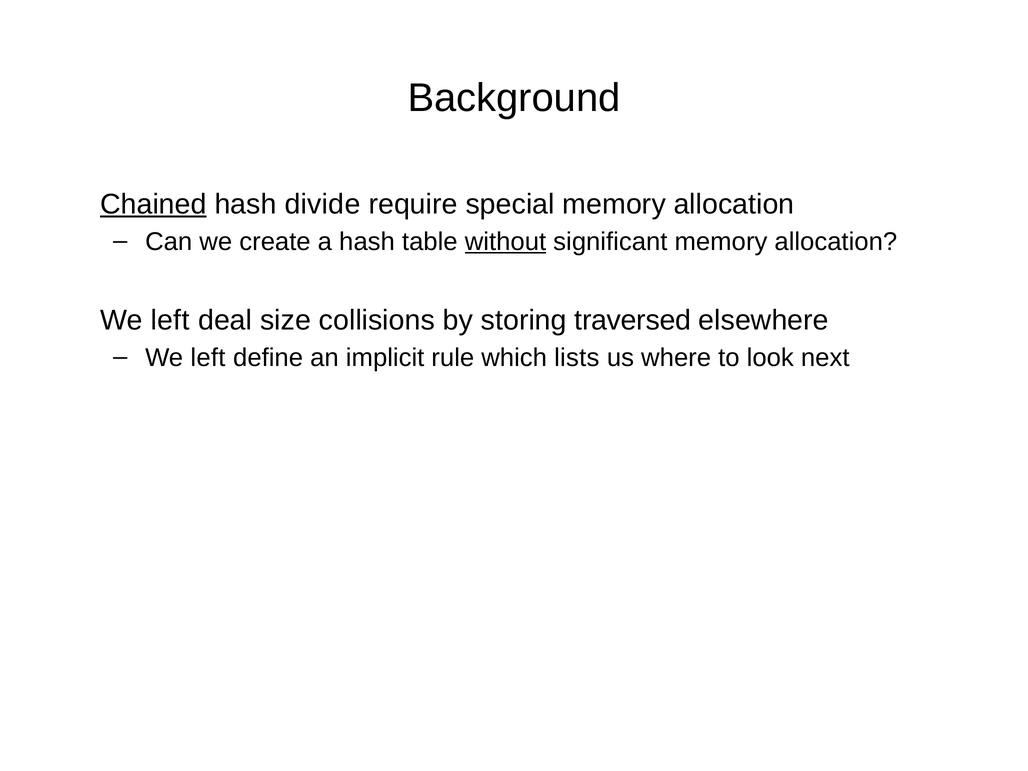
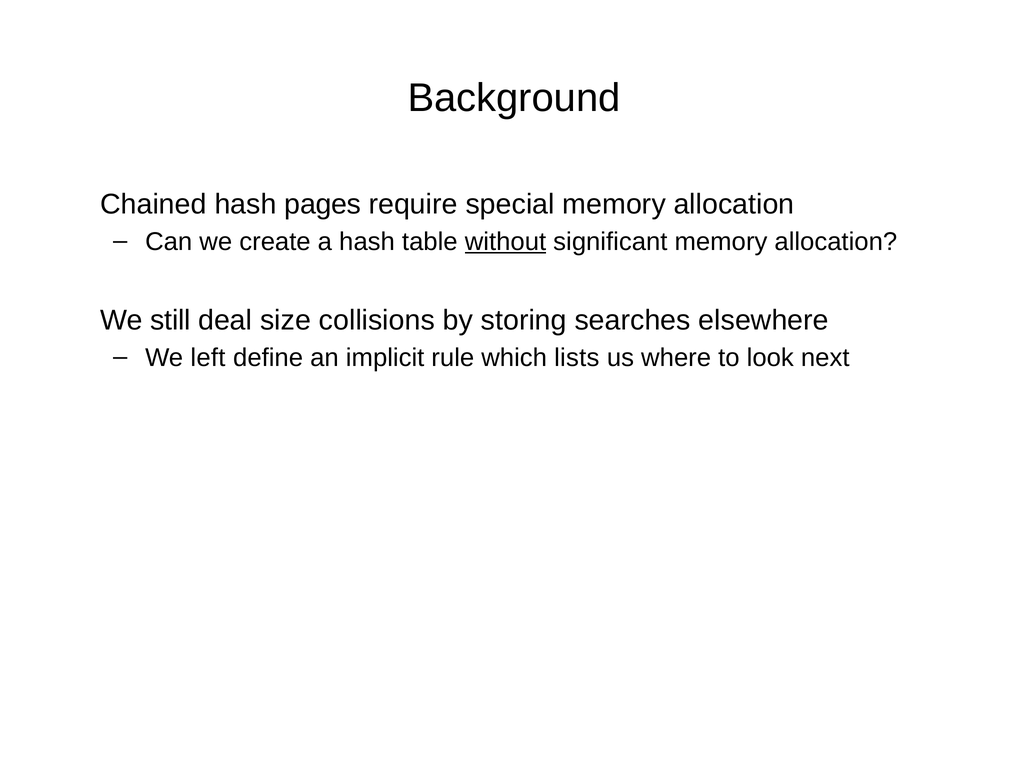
Chained underline: present -> none (153, 204)
divide: divide -> pages (323, 204)
left: left -> still (170, 320)
traversed: traversed -> searches (633, 320)
